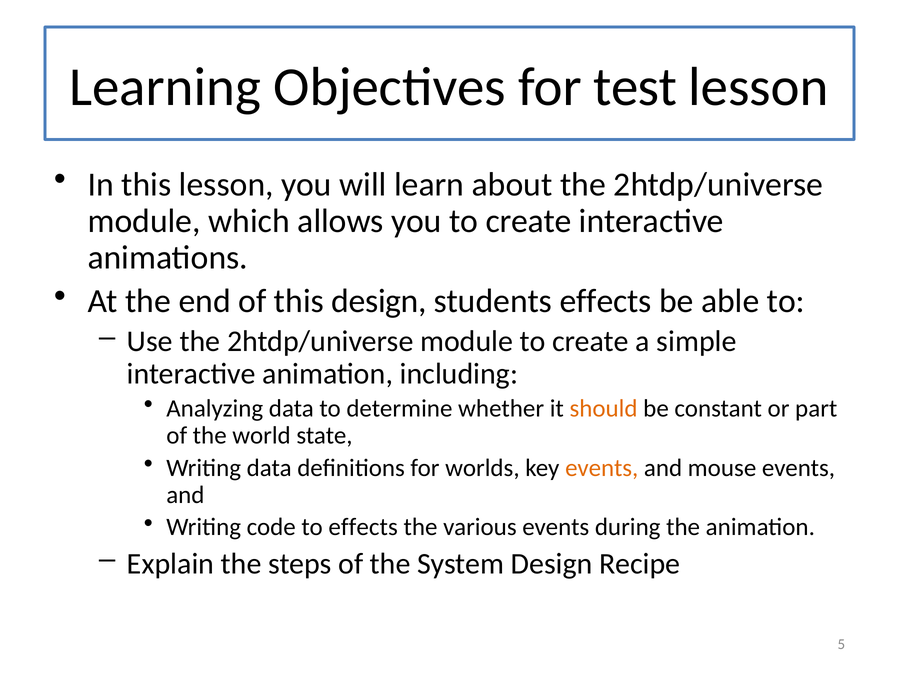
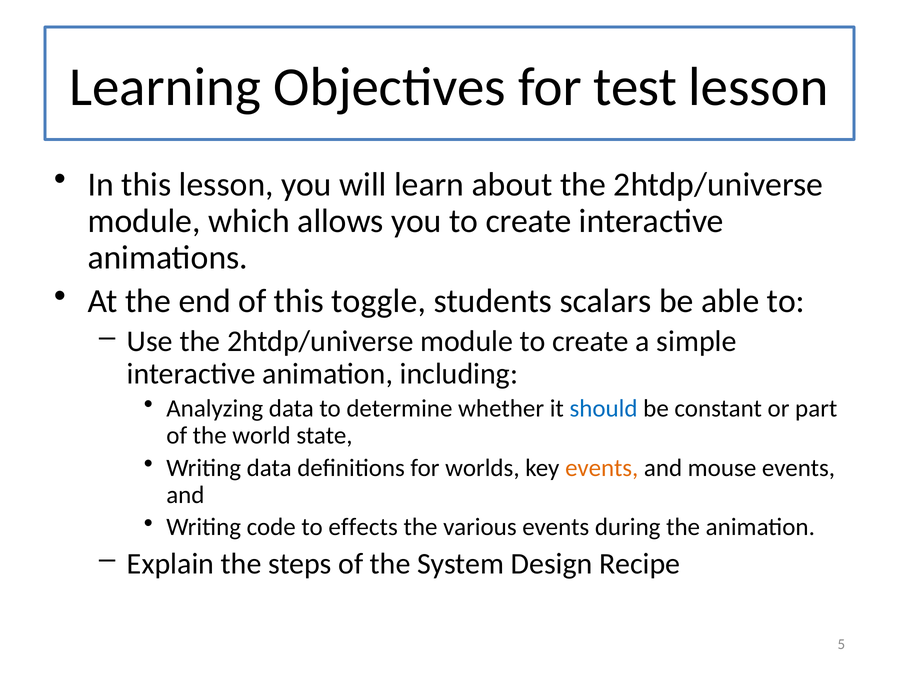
this design: design -> toggle (379, 301)
students effects: effects -> scalars (606, 301)
should colour: orange -> blue (604, 408)
